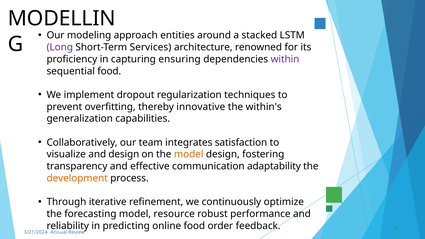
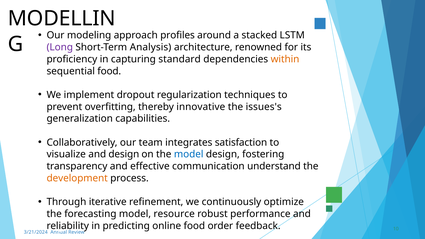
entities: entities -> profiles (178, 35)
Services: Services -> Analysis (151, 47)
ensuring: ensuring -> standard (180, 59)
within colour: purple -> orange (285, 59)
within's: within's -> issues's (264, 107)
model colour: orange -> blue (189, 154)
adaptability: adaptability -> understand (274, 166)
